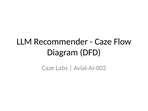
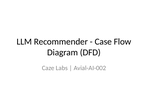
Caze: Caze -> Case (103, 42)
